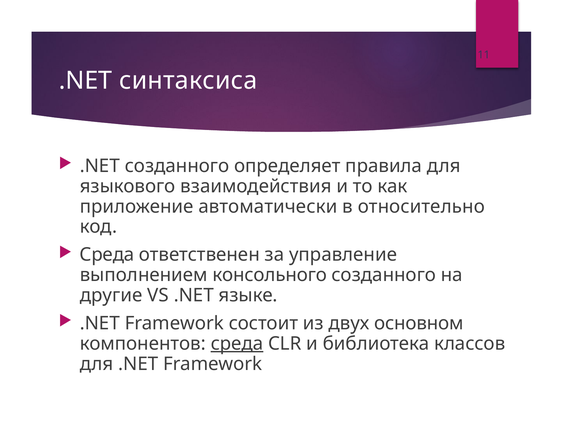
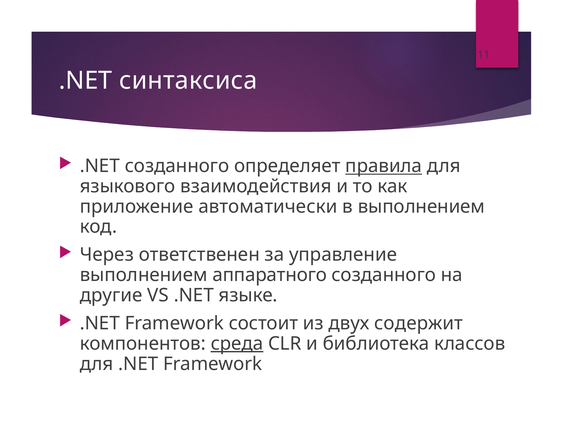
правила underline: none -> present (384, 166)
в относительно: относительно -> выполнением (421, 206)
Среда: Среда -> Через (107, 255)
консольного: консольного -> аппаратного (270, 275)
основном: основном -> содержит (419, 323)
